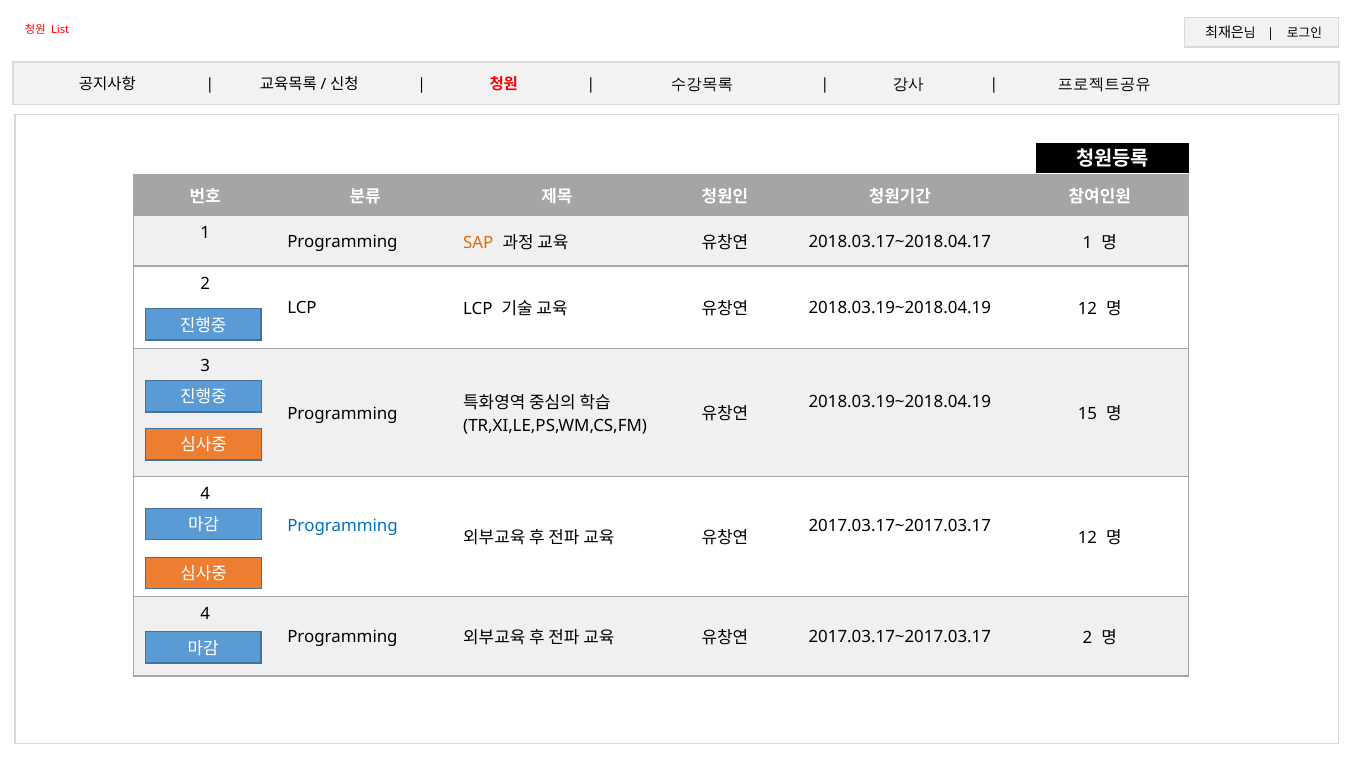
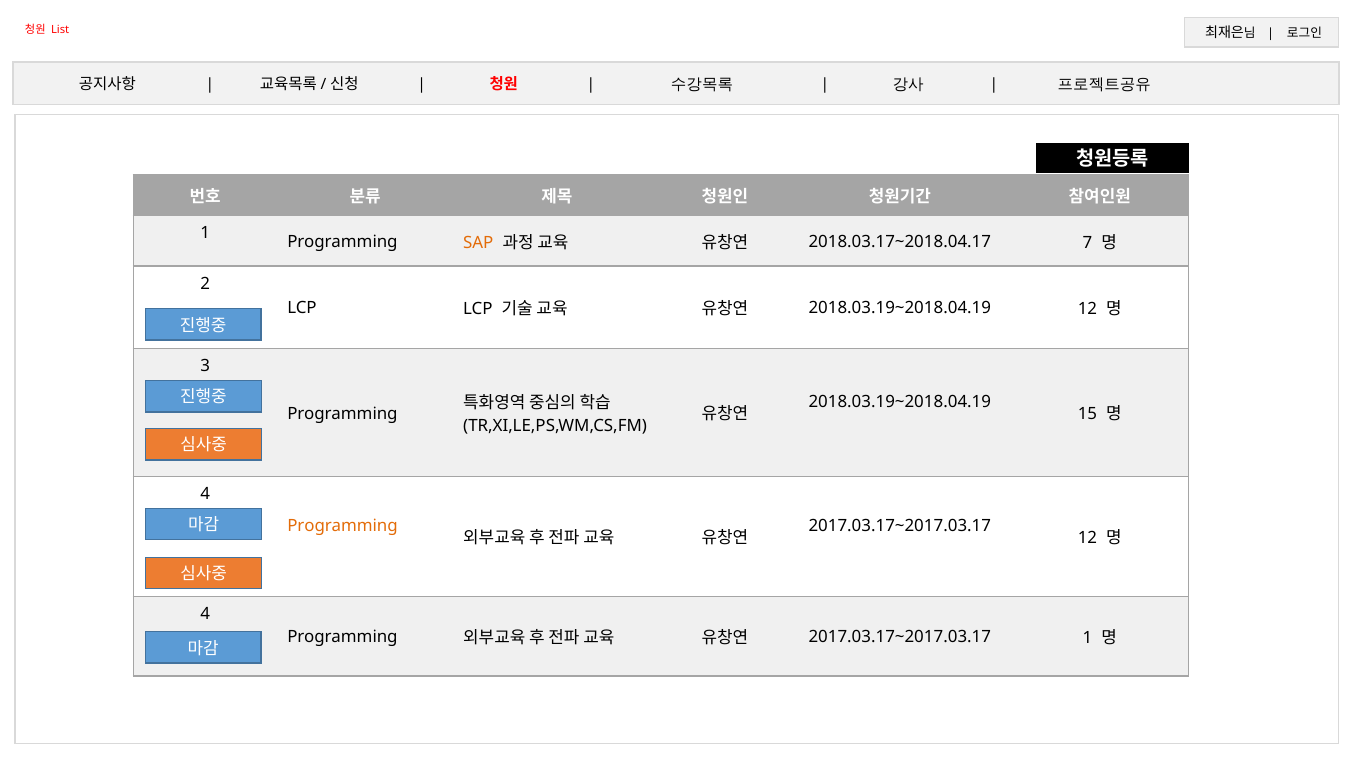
2018.03.17~2018.04.17 1: 1 -> 7 (1088, 243)
Programming colour: blue -> orange (342, 526)
2017.03.17~2017.03.17 2: 2 -> 1 (1088, 638)
